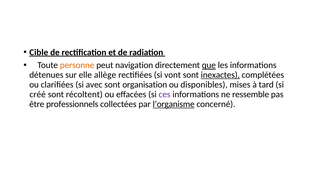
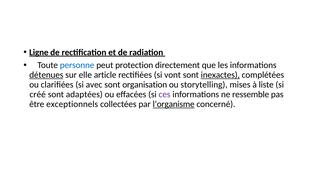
Cible: Cible -> Ligne (39, 52)
personne colour: orange -> blue (77, 65)
navigation: navigation -> protection (134, 65)
que underline: present -> none (209, 65)
détenues underline: none -> present (46, 75)
allège: allège -> article (105, 75)
disponibles: disponibles -> storytelling (204, 85)
tard: tard -> liste (266, 85)
récoltent: récoltent -> adaptées (84, 94)
professionnels: professionnels -> exceptionnels (72, 104)
